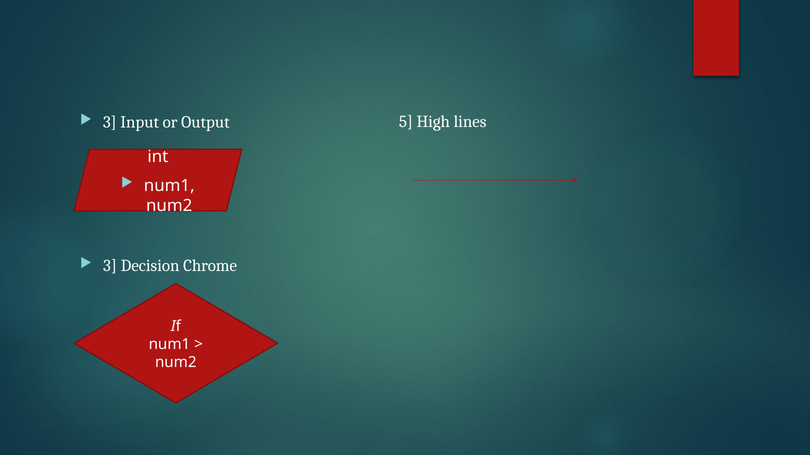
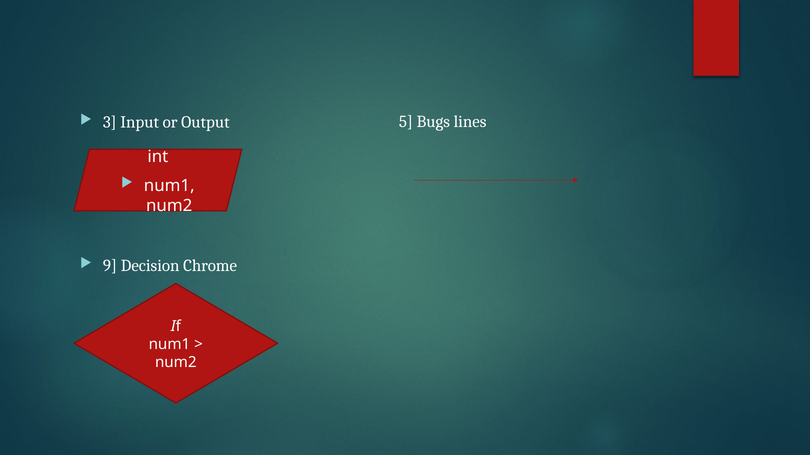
High: High -> Bugs (433, 122)
3: 3 -> 9 (110, 266)
